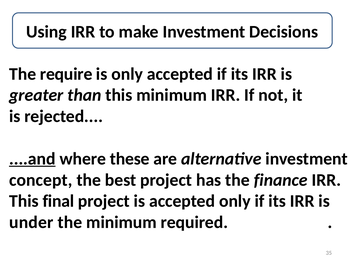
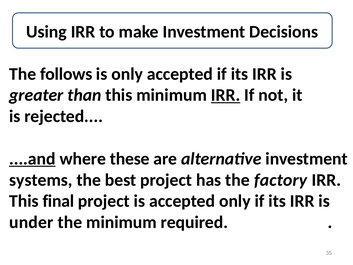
require: require -> follows (66, 74)
IRR underline: none -> present (226, 95)
concept: concept -> systems (41, 180)
finance: finance -> factory (281, 180)
